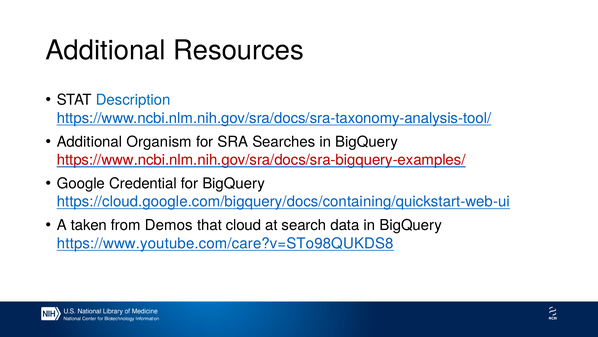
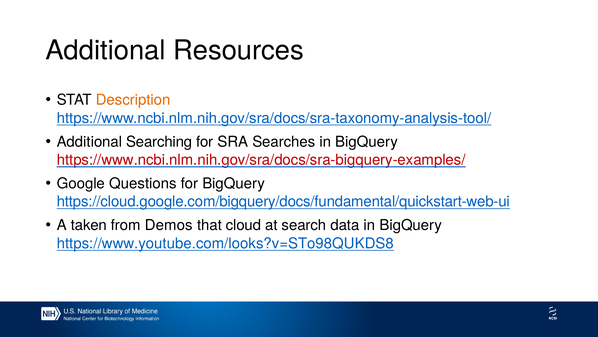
Description colour: blue -> orange (133, 100)
Organism: Organism -> Searching (159, 141)
Credential: Credential -> Questions (143, 183)
https://cloud.google.com/bigquery/docs/containing/quickstart-web-ui: https://cloud.google.com/bigquery/docs/containing/quickstart-web-ui -> https://cloud.google.com/bigquery/docs/fundamental/quickstart-web-ui (283, 201)
https://www.youtube.com/care?v=STo98QUKDS8: https://www.youtube.com/care?v=STo98QUKDS8 -> https://www.youtube.com/looks?v=STo98QUKDS8 (225, 243)
